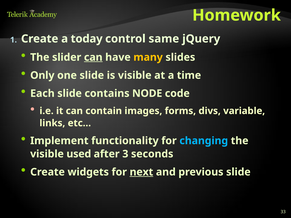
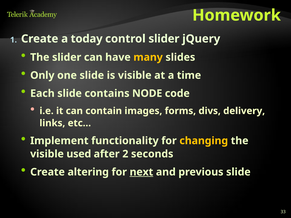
control same: same -> slider (164, 39)
can underline: present -> none (93, 57)
variable: variable -> delivery (244, 111)
changing colour: light blue -> yellow (204, 141)
3: 3 -> 2 (125, 154)
widgets: widgets -> altering (88, 172)
